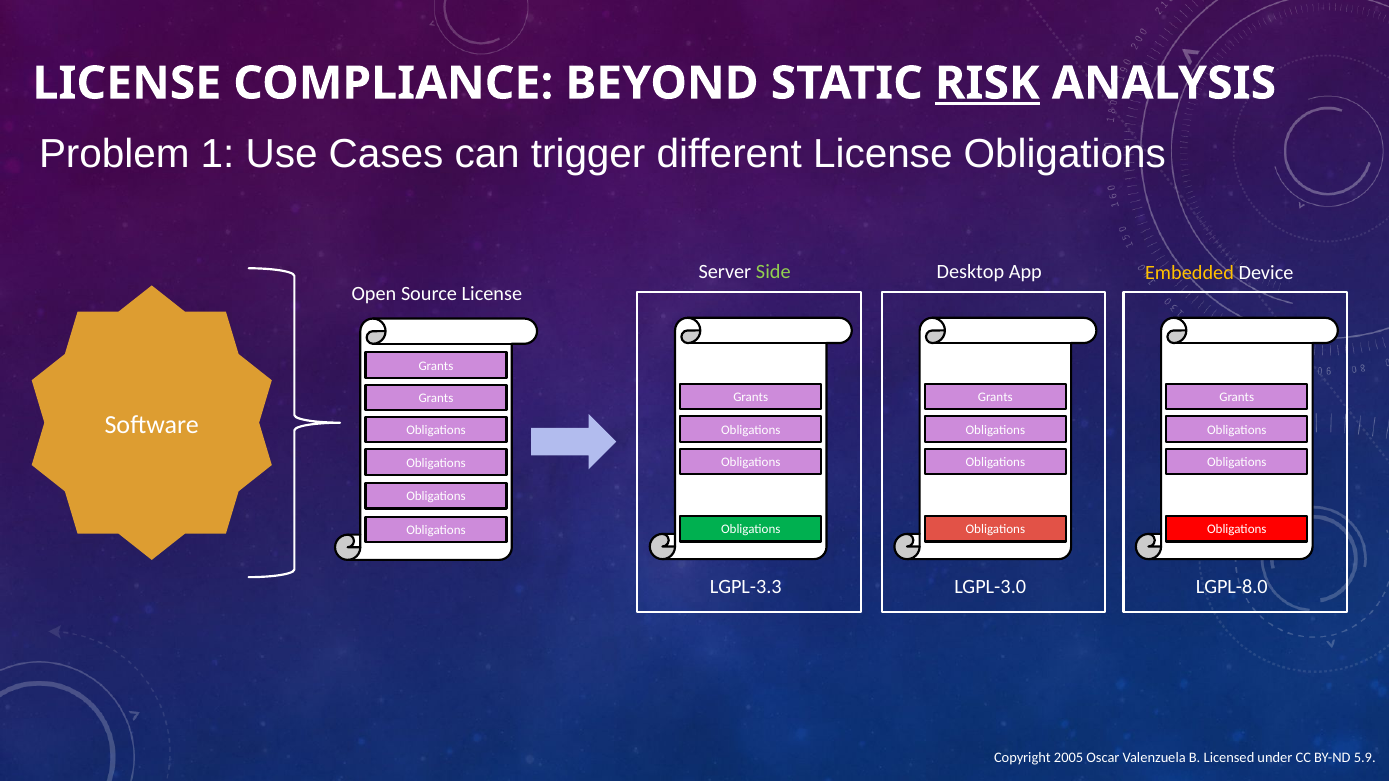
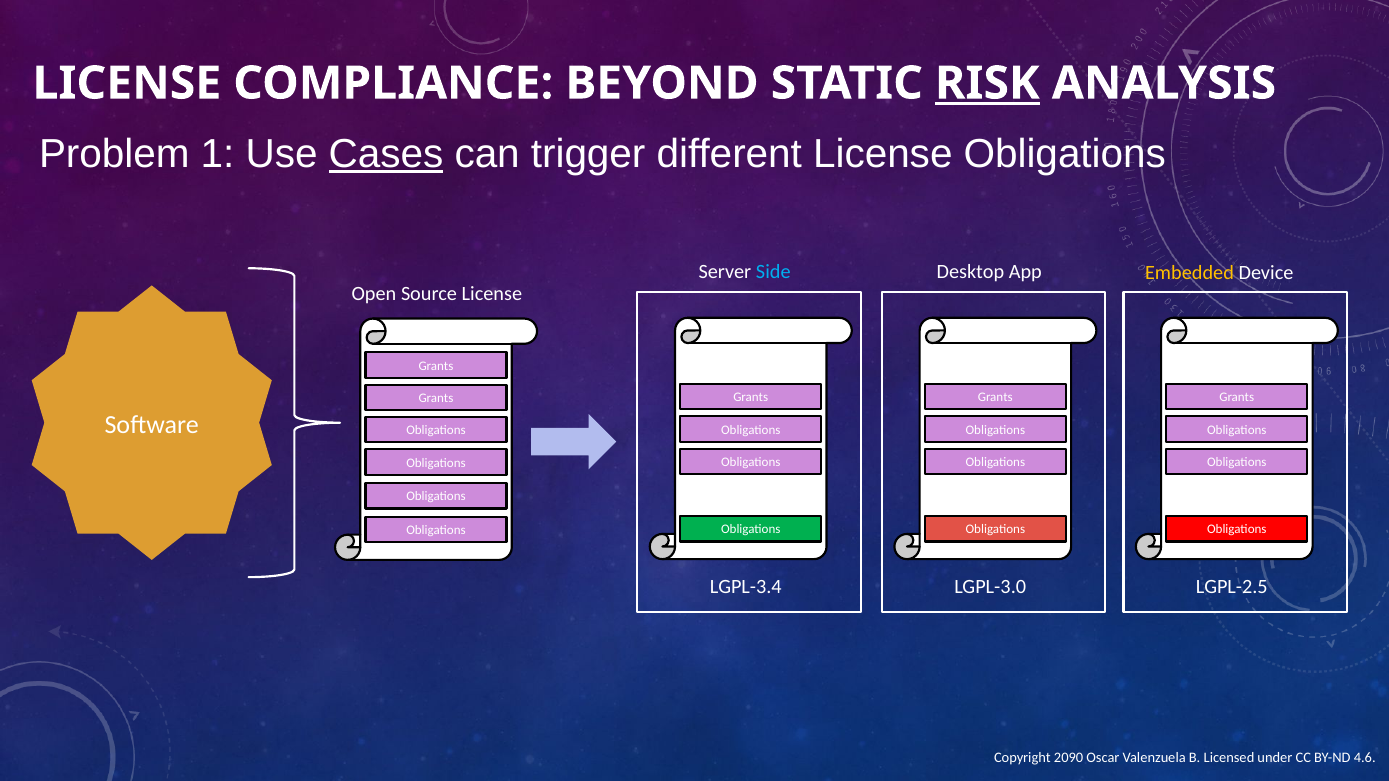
Cases underline: none -> present (386, 154)
Side colour: light green -> light blue (773, 272)
LGPL-3.3: LGPL-3.3 -> LGPL-3.4 (746, 587)
LGPL-8.0: LGPL-8.0 -> LGPL-2.5 (1232, 587)
2005: 2005 -> 2090 (1069, 758)
5.9: 5.9 -> 4.6 (1365, 758)
